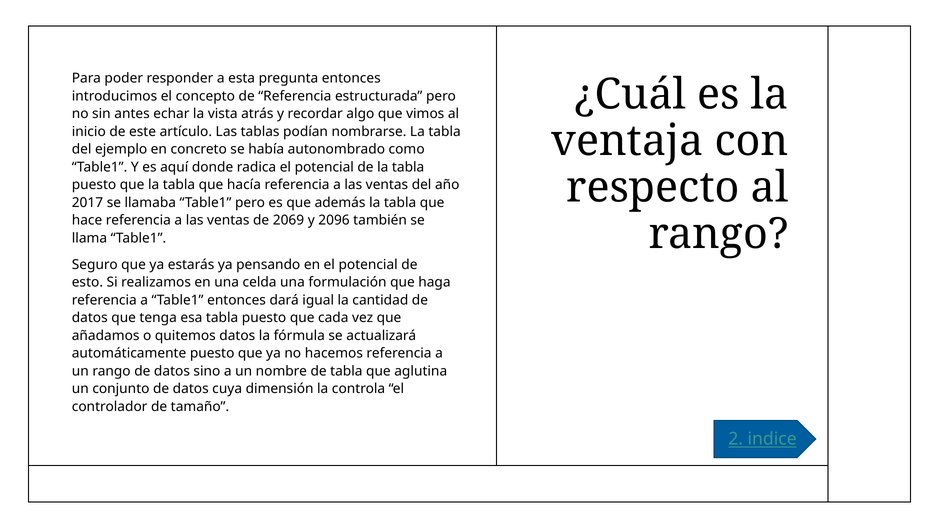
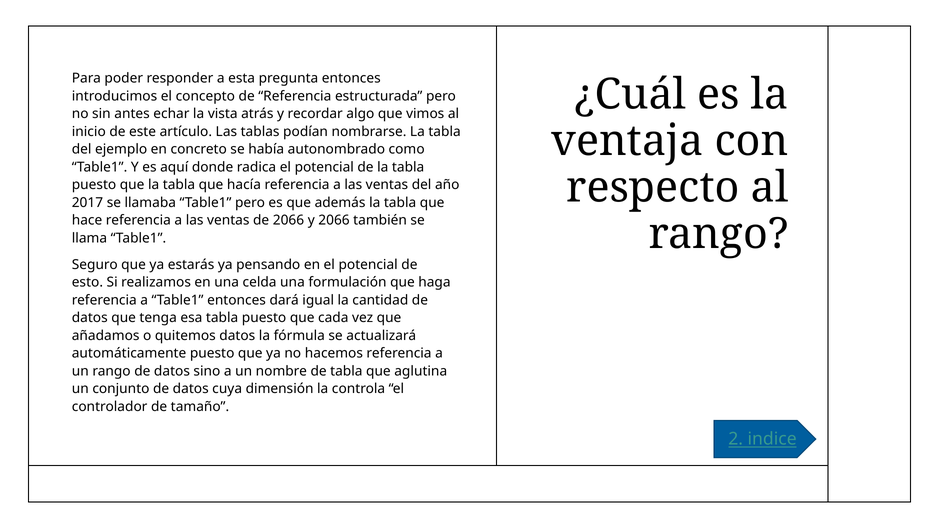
de 2069: 2069 -> 2066 (289, 220)
y 2096: 2096 -> 2066 (334, 220)
